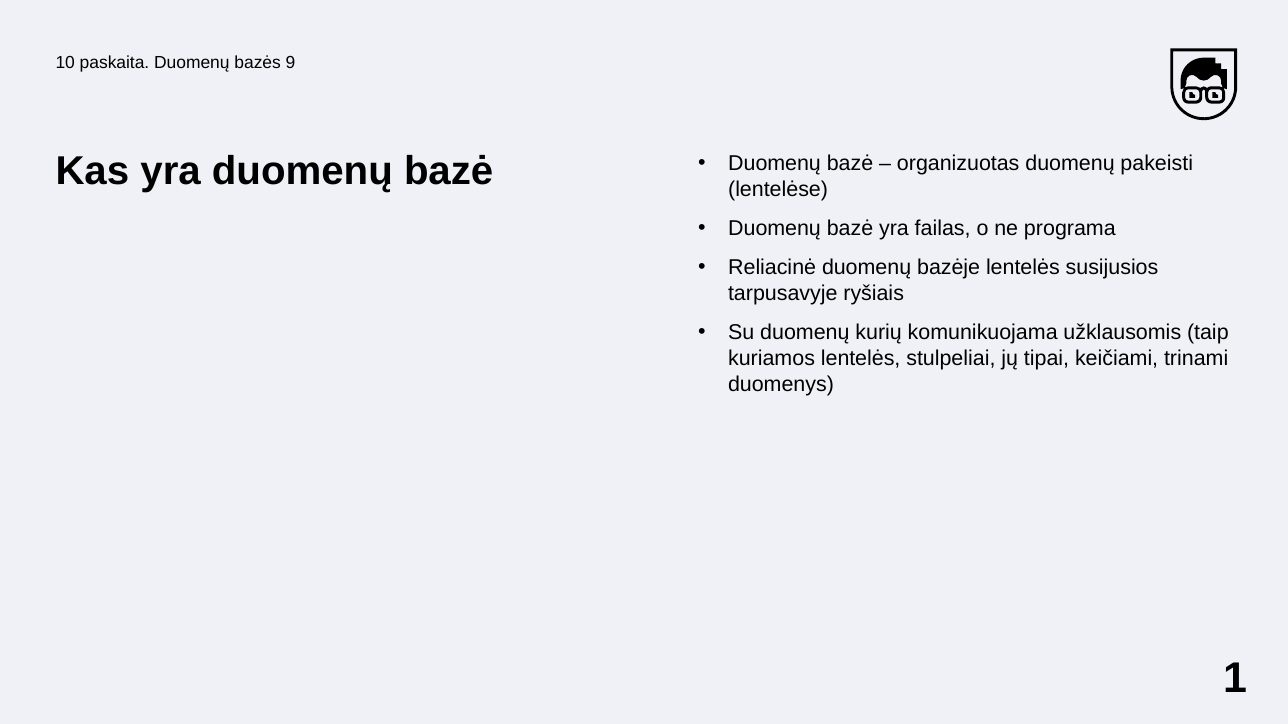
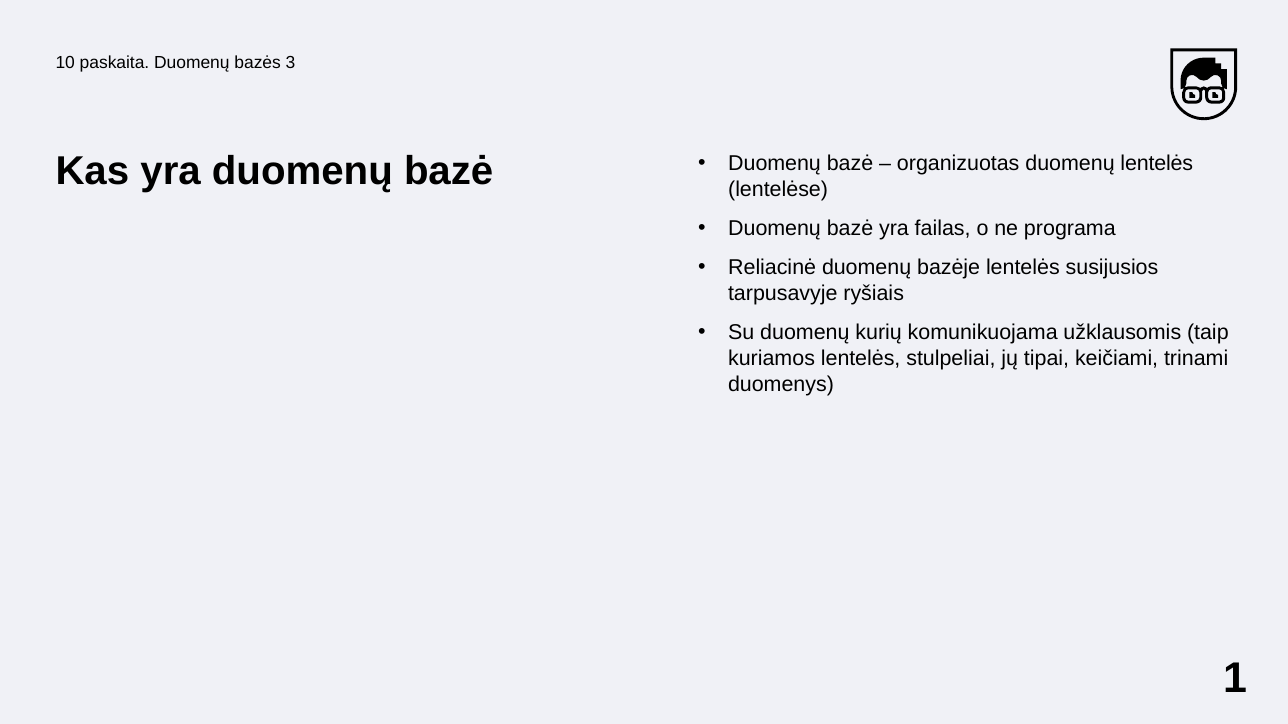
9: 9 -> 3 (291, 63)
duomenų pakeisti: pakeisti -> lentelės (1157, 164)
